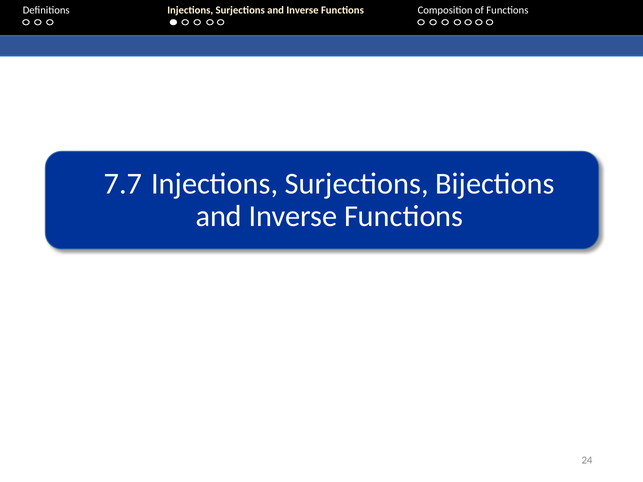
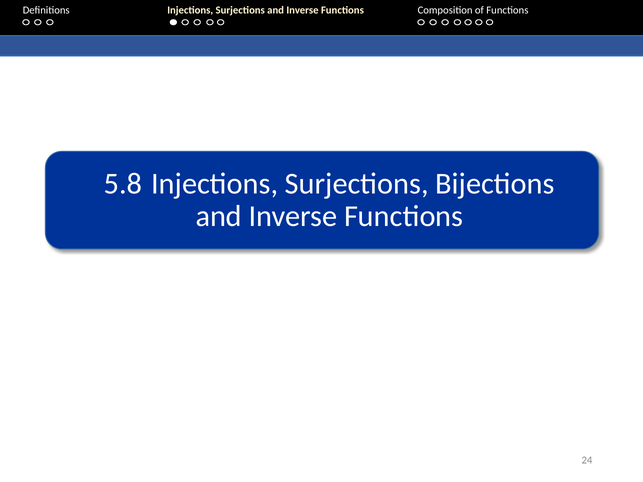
7.7: 7.7 -> 5.8 (123, 184)
